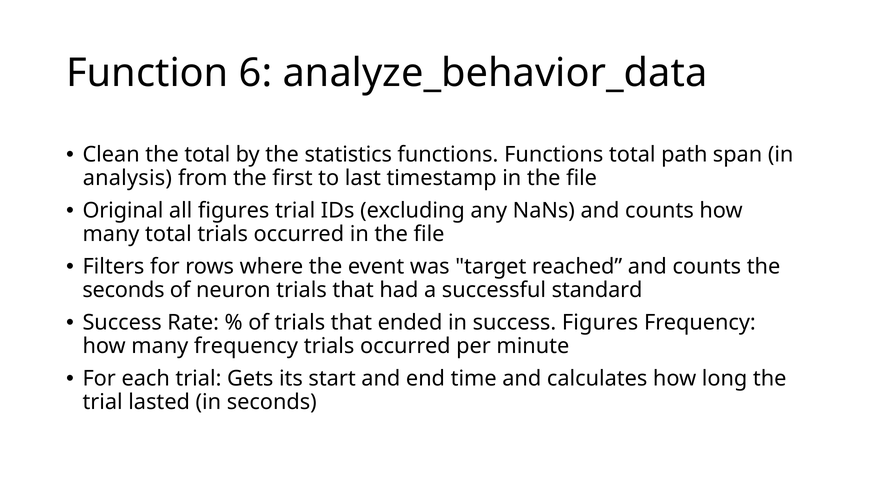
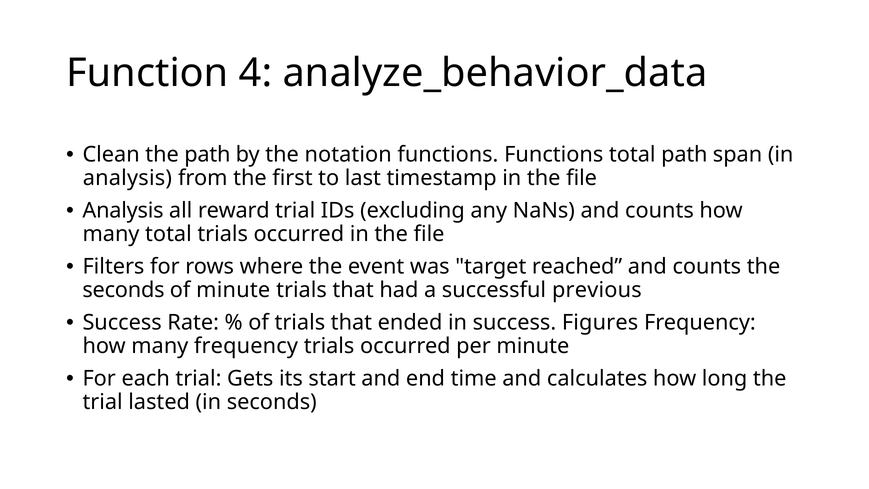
6: 6 -> 4 (256, 73)
the total: total -> path (207, 155)
statistics: statistics -> notation (348, 155)
Original: Original -> Analysis (123, 211)
all figures: figures -> reward (234, 211)
of neuron: neuron -> minute (233, 290)
standard: standard -> previous (597, 290)
